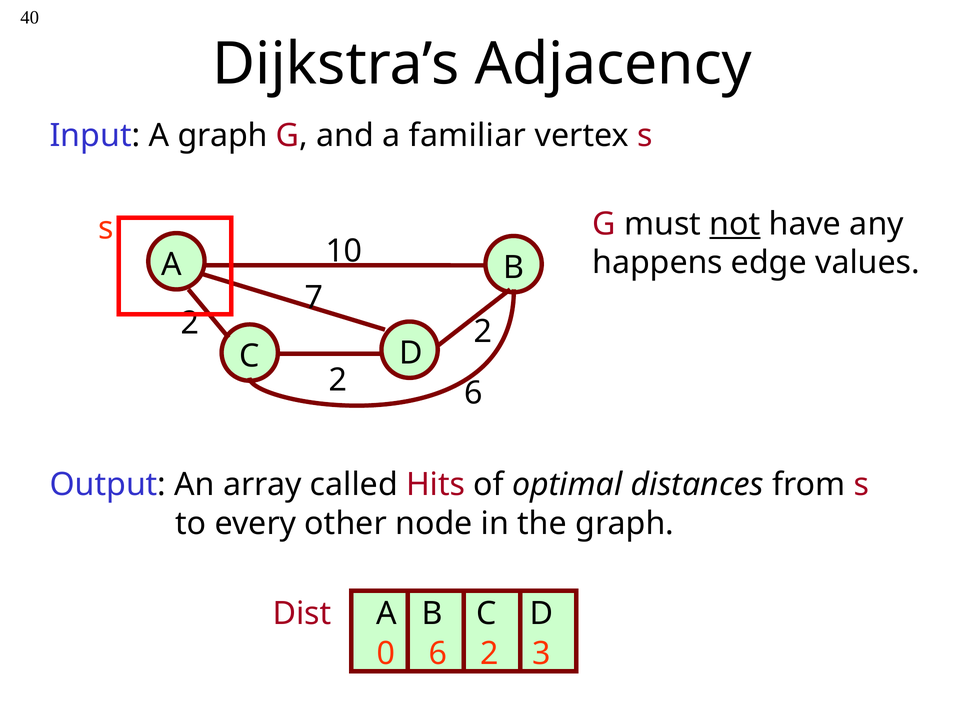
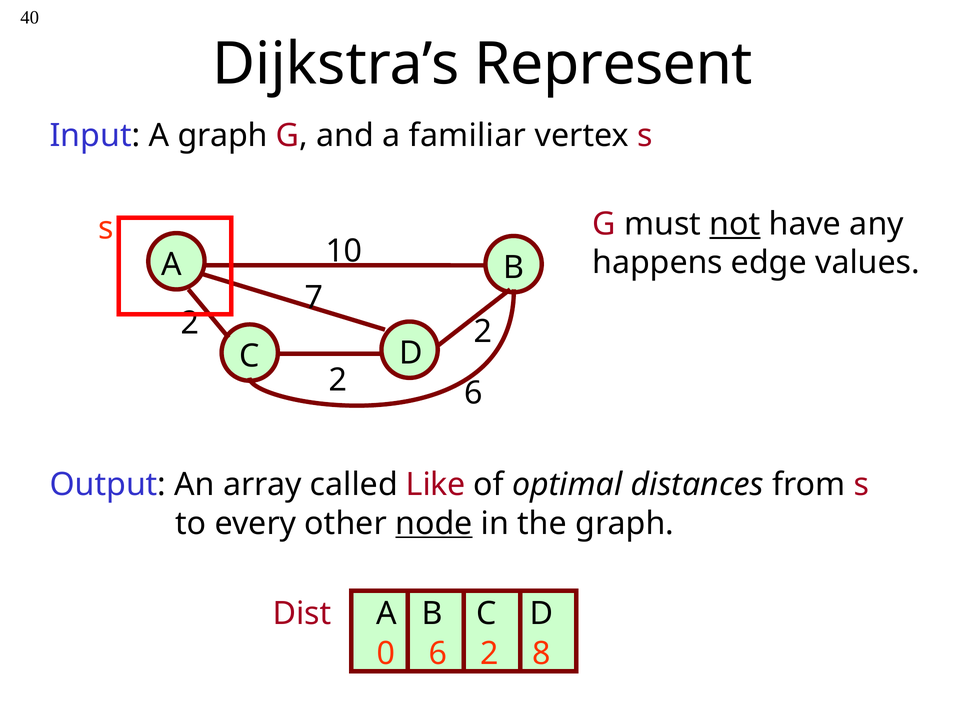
Adjacency: Adjacency -> Represent (614, 64)
Hits: Hits -> Like (436, 485)
node underline: none -> present (434, 523)
3: 3 -> 8 (542, 654)
